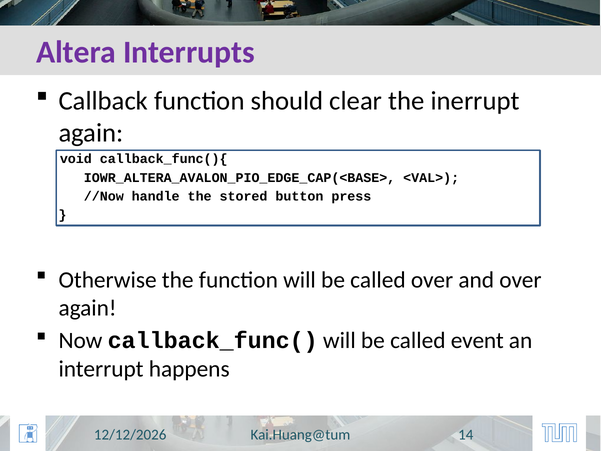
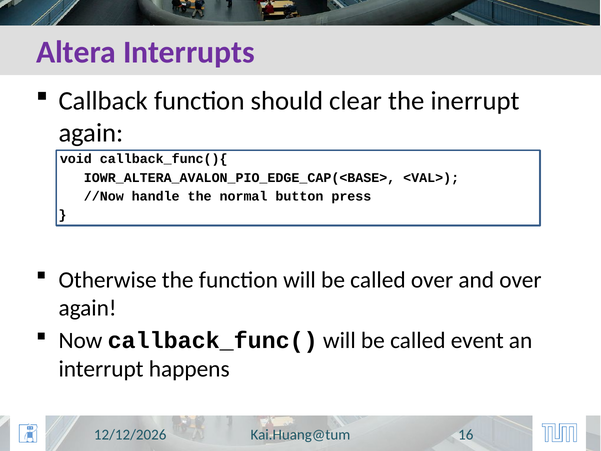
stored: stored -> normal (244, 196)
14: 14 -> 16 (466, 435)
